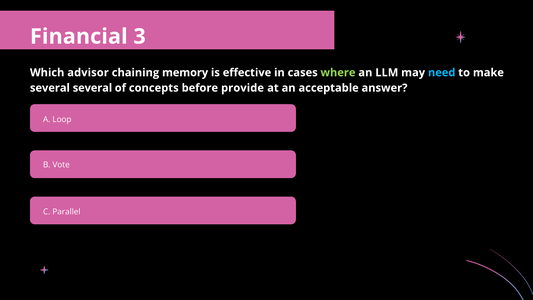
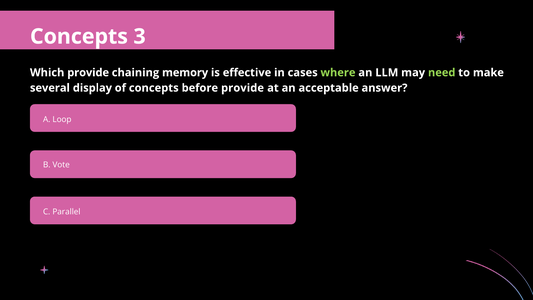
Financial: Financial -> Concepts (79, 37)
Which advisor: advisor -> provide (88, 73)
need colour: light blue -> light green (442, 73)
several several: several -> display (92, 88)
